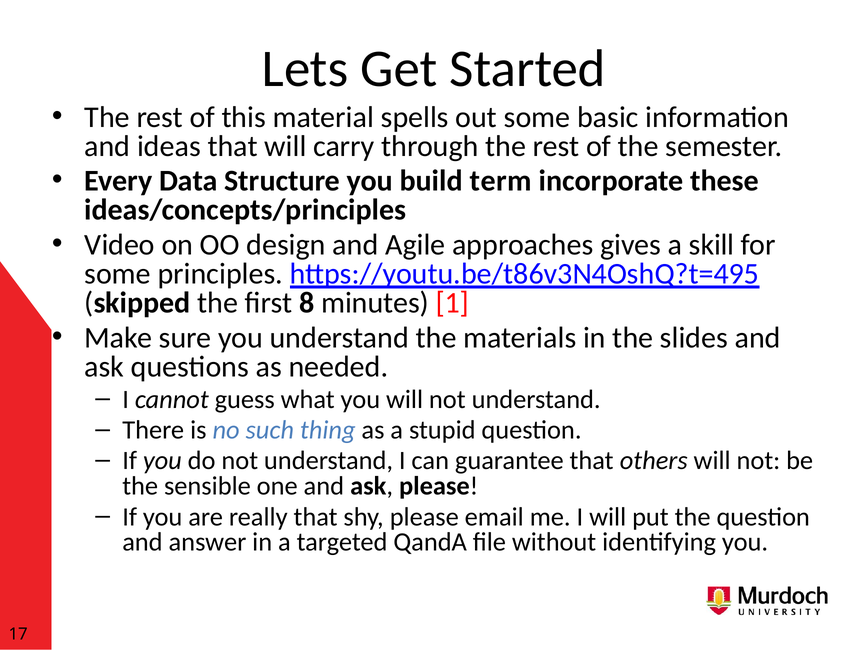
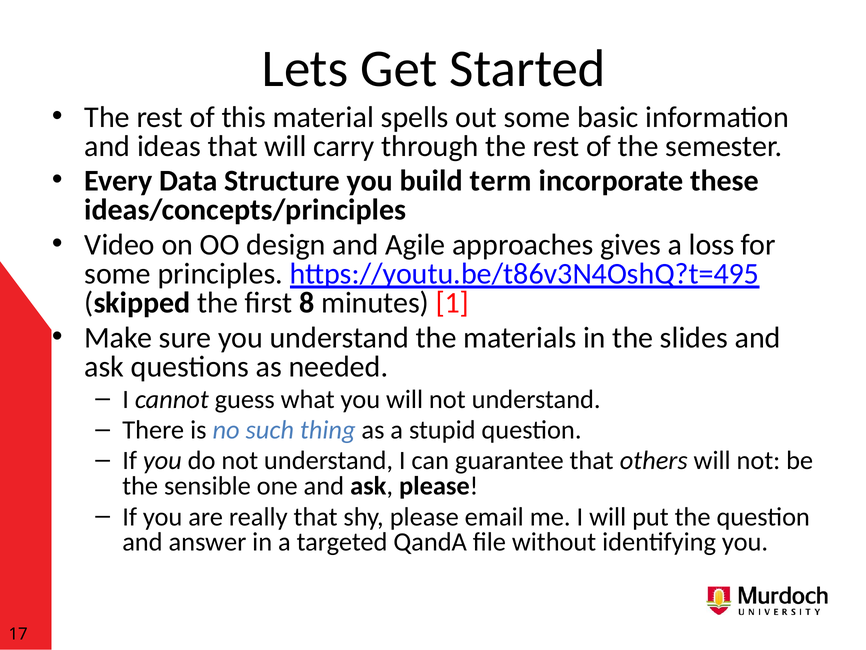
skill: skill -> loss (712, 245)
